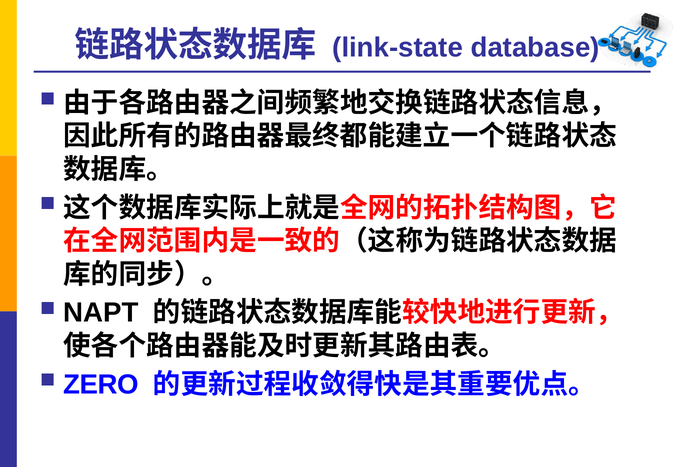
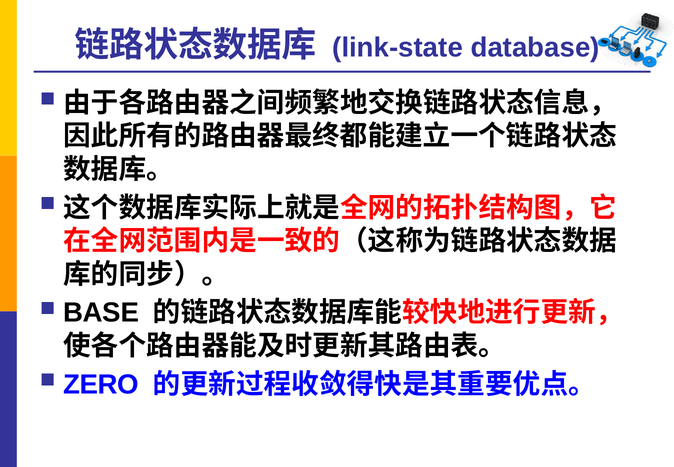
NAPT: NAPT -> BASE (101, 313)
